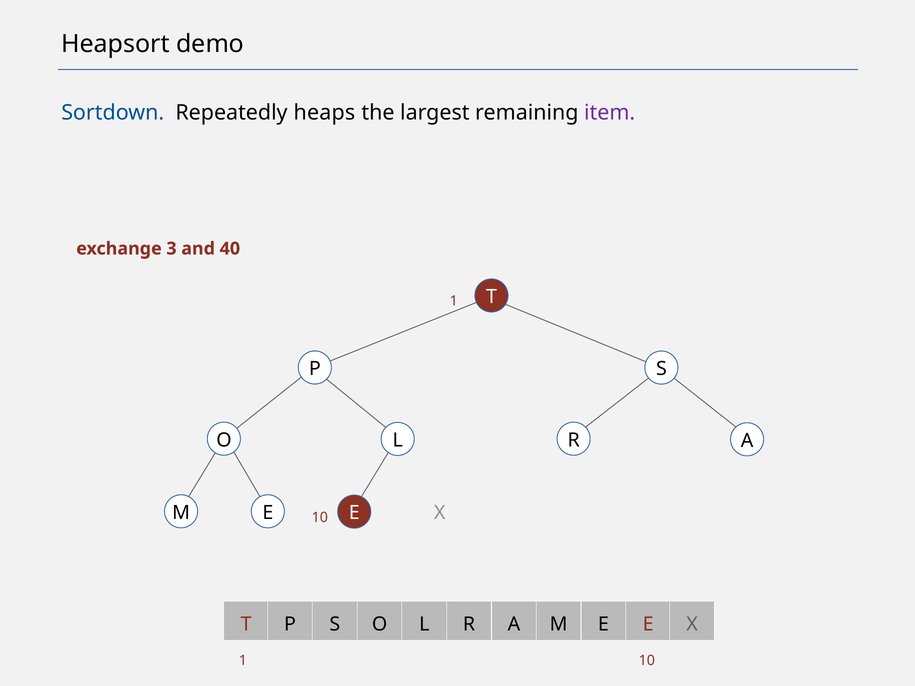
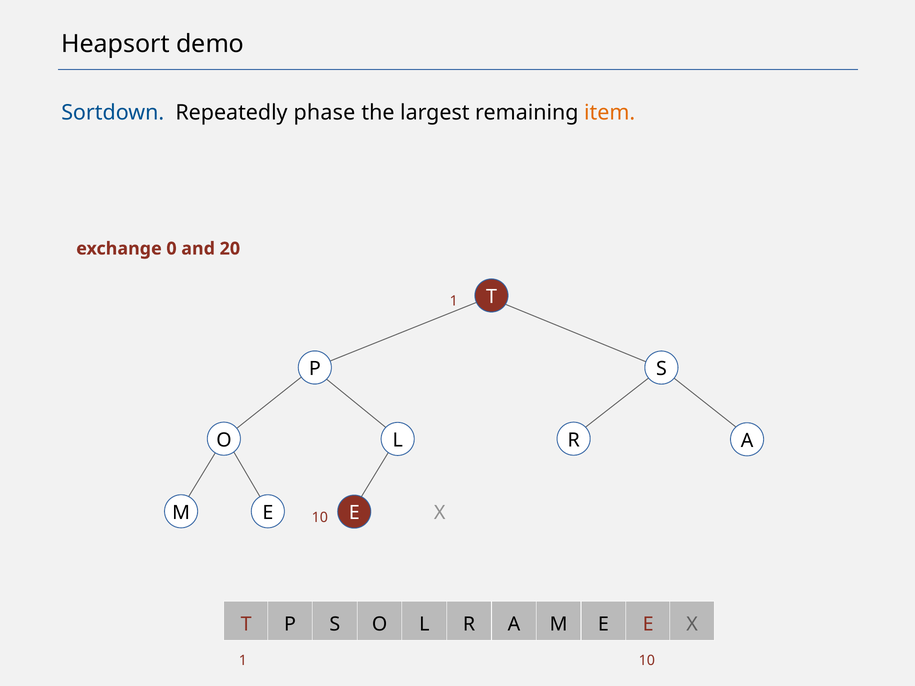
heaps: heaps -> phase (324, 113)
item colour: purple -> orange (610, 113)
3: 3 -> 0 (171, 249)
40: 40 -> 20 (230, 249)
